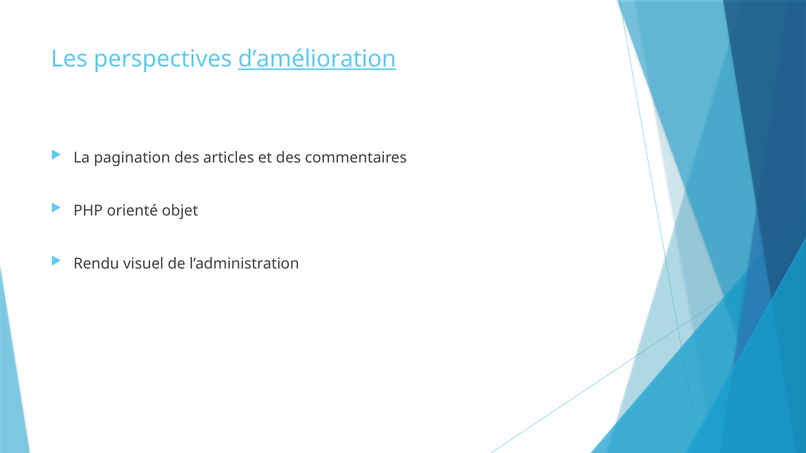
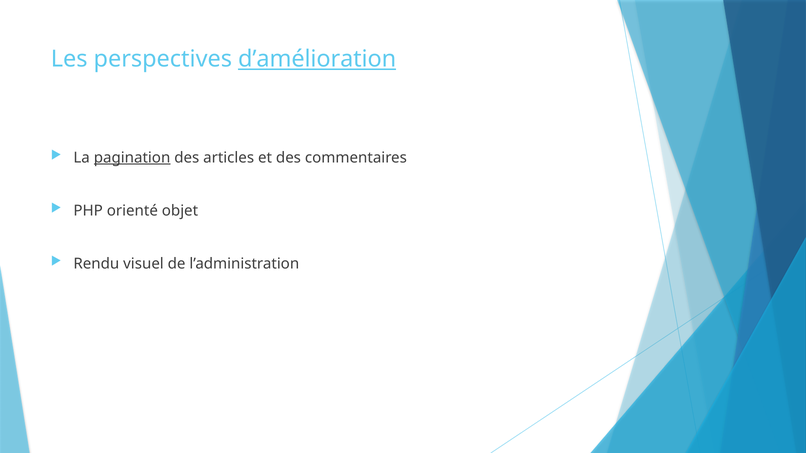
pagination underline: none -> present (132, 158)
